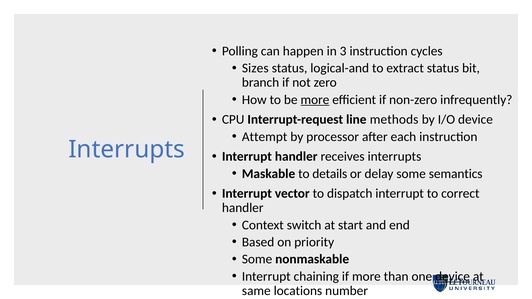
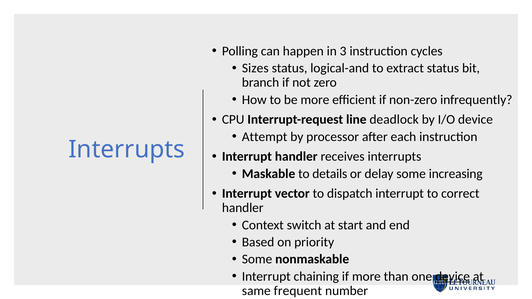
more underline: present -> none (315, 100)
methods: methods -> deadlock (394, 120)
semantics: semantics -> increasing (456, 174)
locations: locations -> frequent (298, 291)
